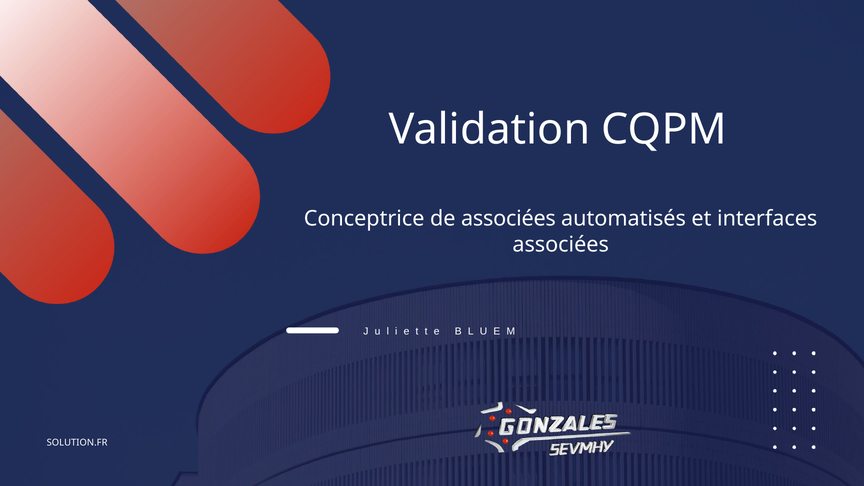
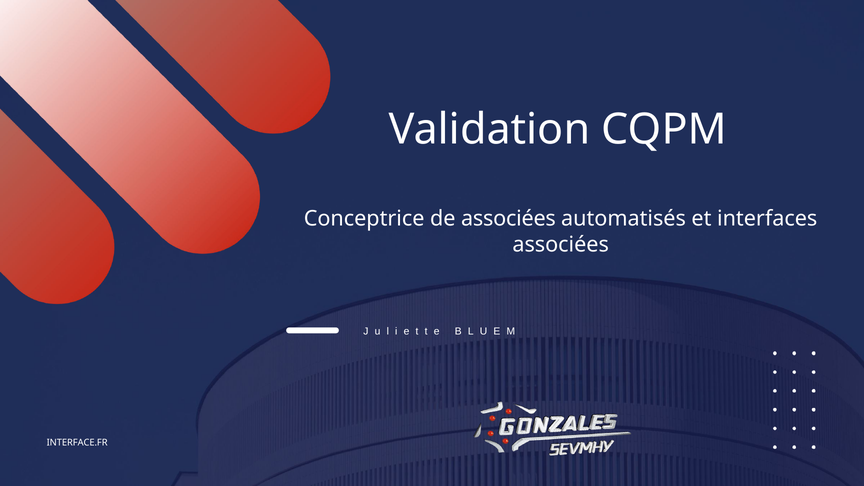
SOLUTION.FR: SOLUTION.FR -> INTERFACE.FR (77, 442)
